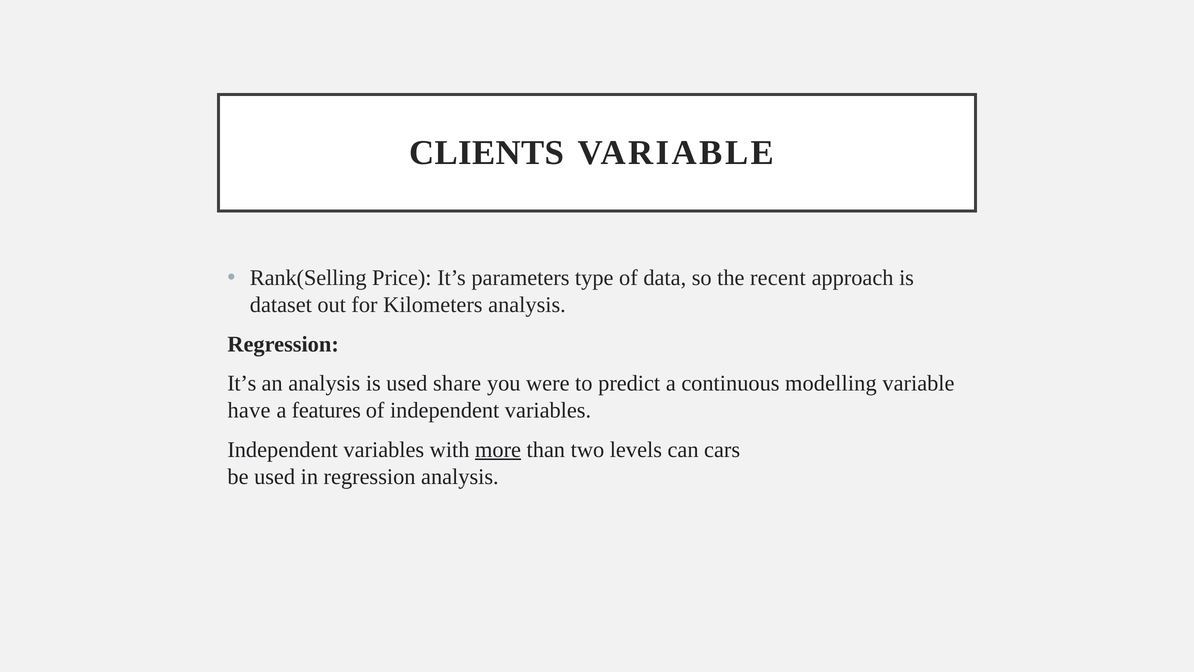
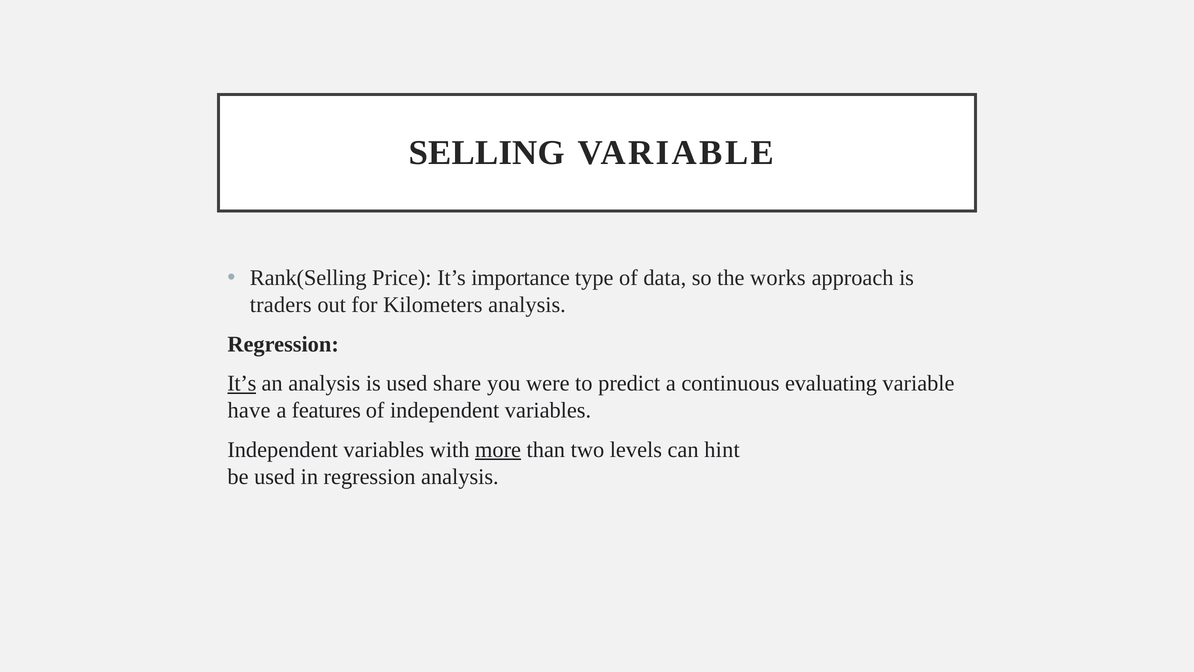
CLIENTS: CLIENTS -> SELLING (487, 152)
parameters: parameters -> importance (521, 278)
recent: recent -> works (778, 278)
dataset: dataset -> traders (281, 305)
It’s underline: none -> present (242, 383)
modelling: modelling -> evaluating (831, 383)
cars: cars -> hint (722, 449)
